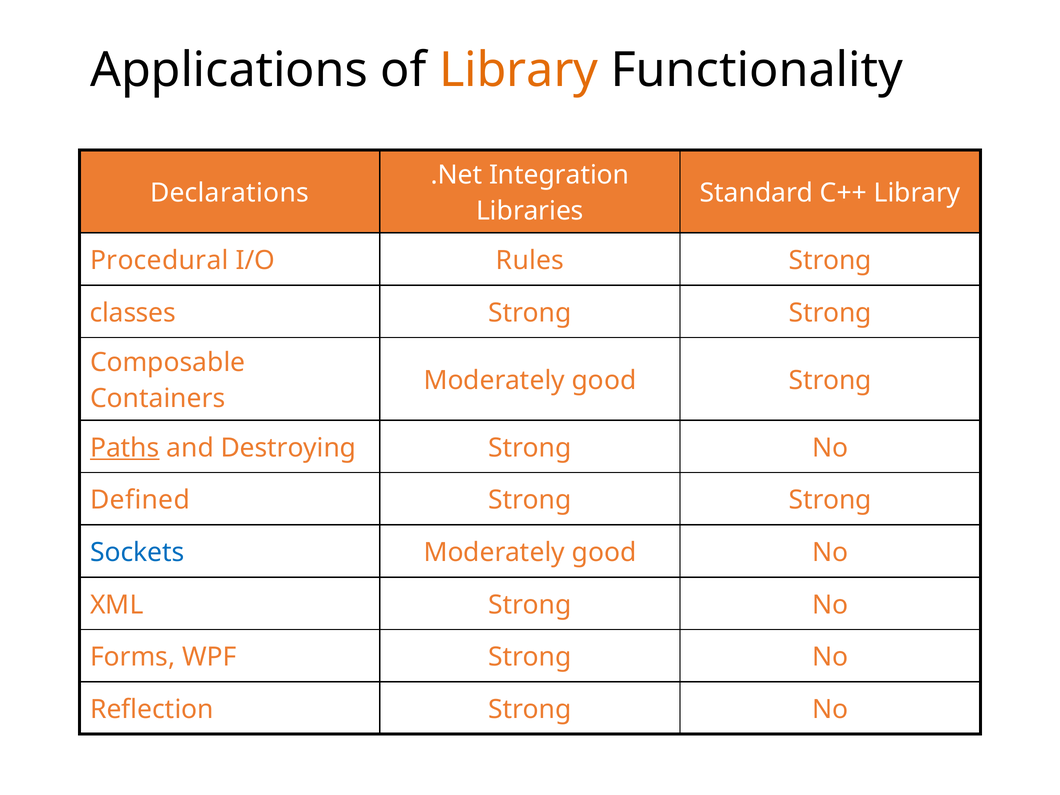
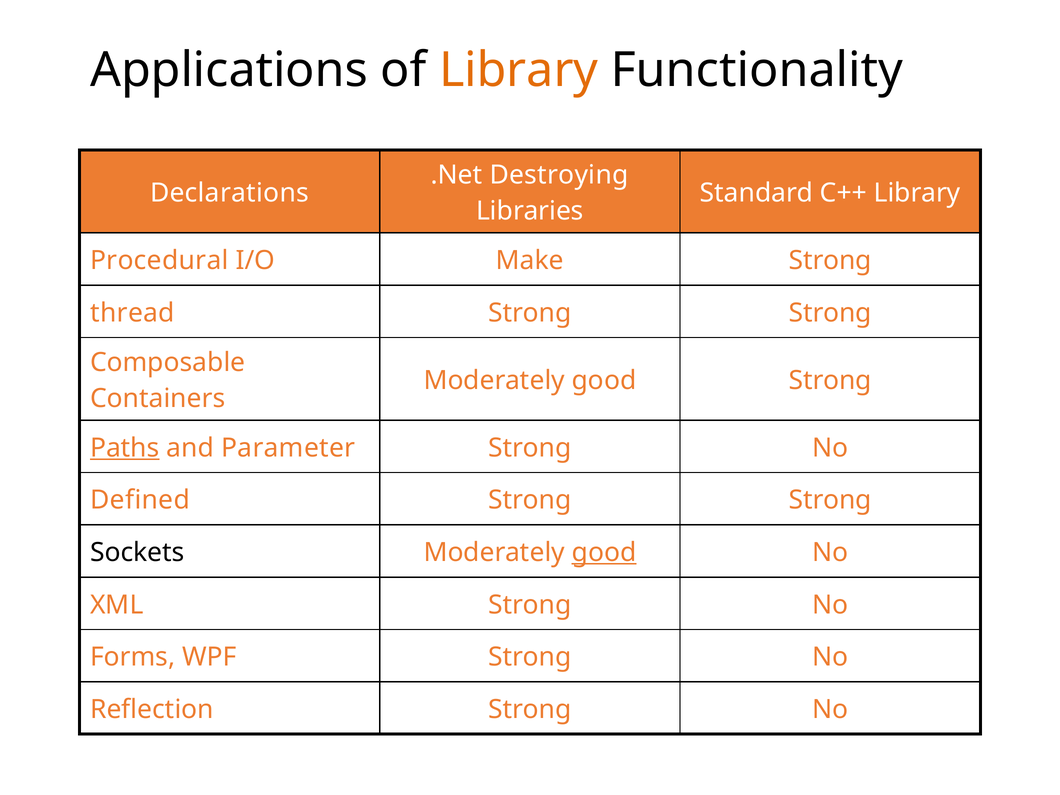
Integration: Integration -> Destroying (559, 175)
Rules: Rules -> Make (530, 261)
classes: classes -> thread (133, 313)
Destroying: Destroying -> Parameter (288, 448)
Sockets colour: blue -> black (137, 553)
good underline: none -> present (604, 553)
